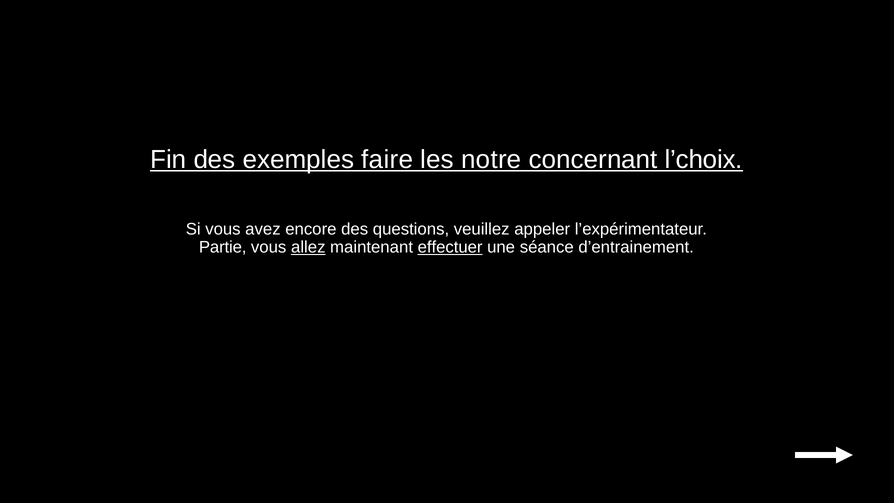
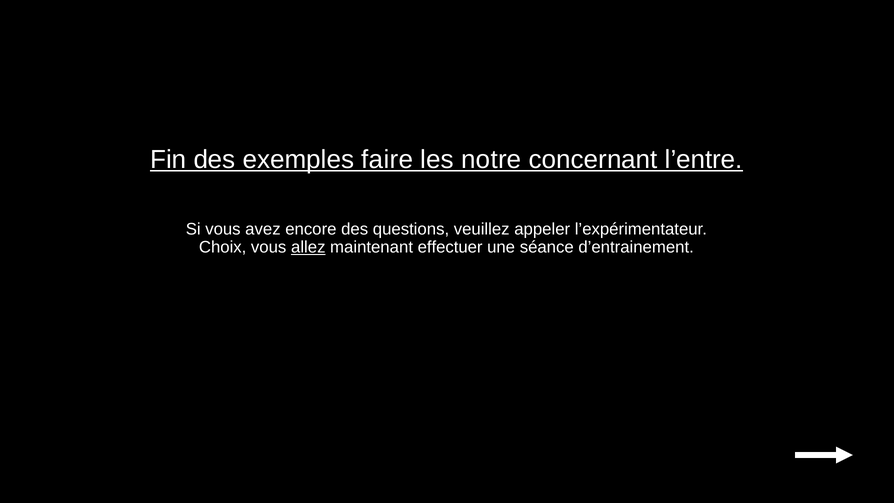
l’choix: l’choix -> l’entre (704, 159)
Partie: Partie -> Choix (223, 247)
effectuer underline: present -> none (450, 247)
